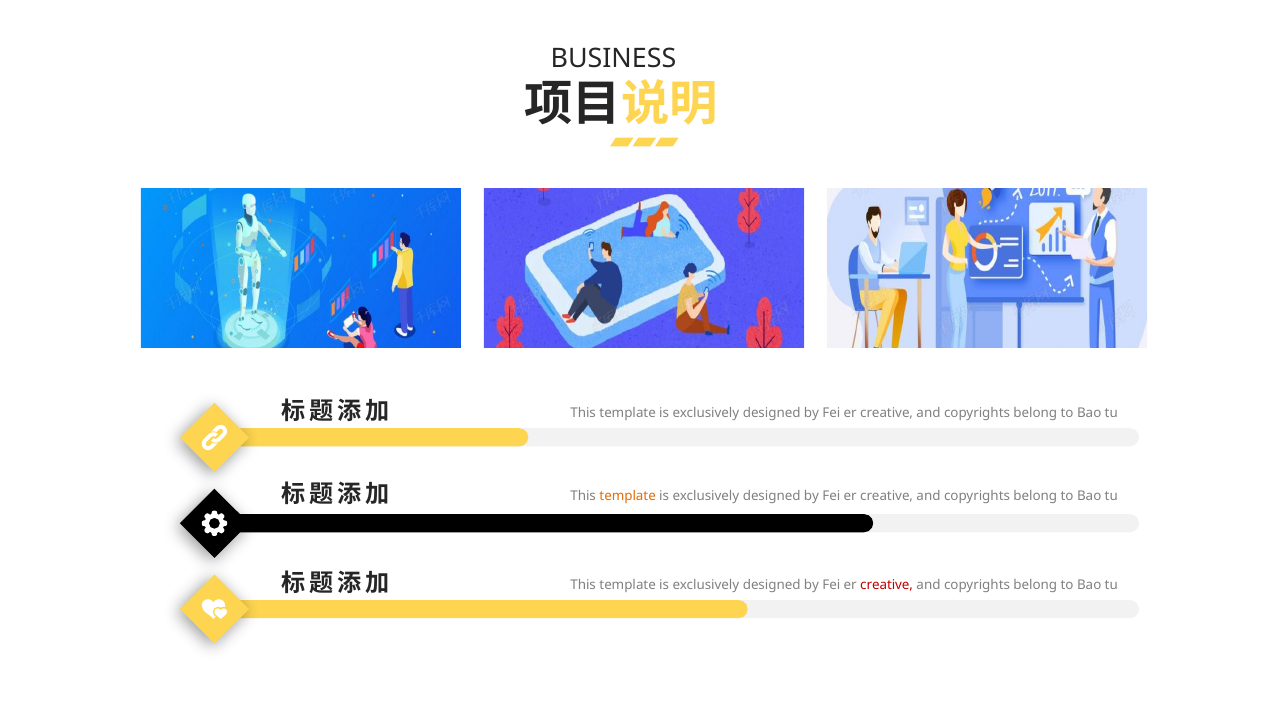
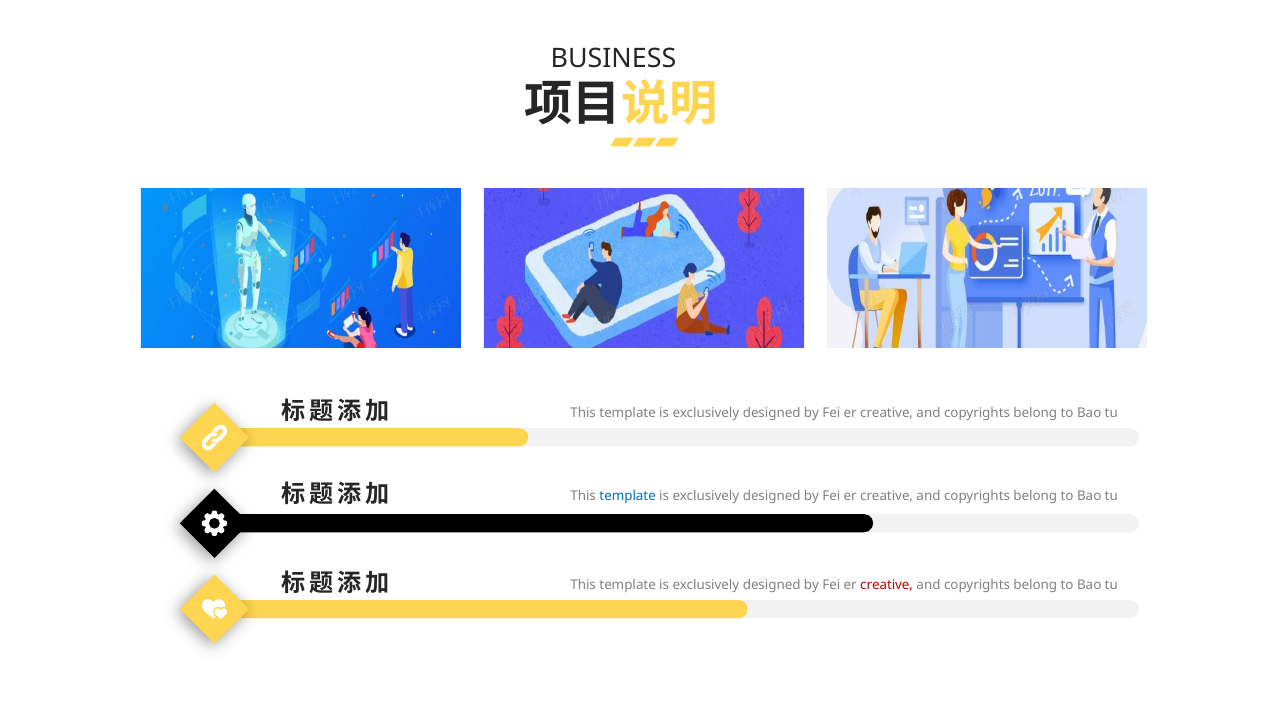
template colour: orange -> blue (628, 496)
